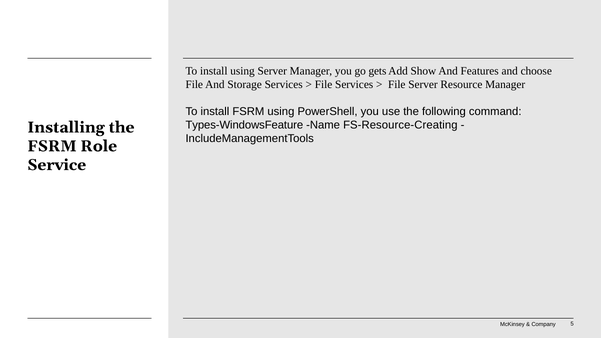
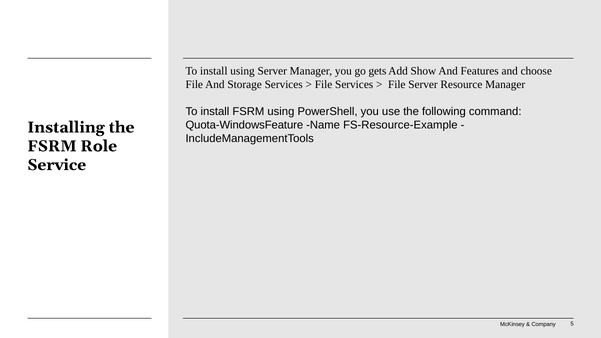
Types-WindowsFeature: Types-WindowsFeature -> Quota-WindowsFeature (244, 125)
FS-Resource-Creating: FS-Resource-Creating -> FS-Resource-Example (400, 125)
